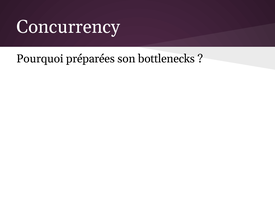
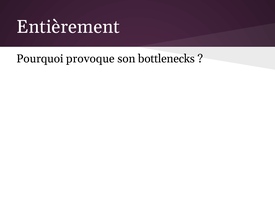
Concurrency: Concurrency -> Entièrement (68, 27)
préparées: préparées -> provoque (90, 59)
